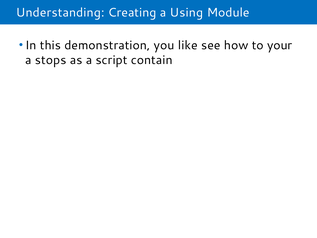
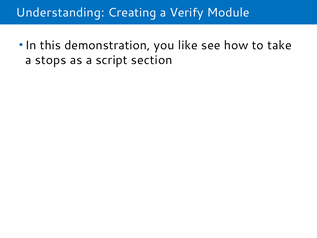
Using: Using -> Verify (187, 13)
your: your -> take (280, 45)
contain: contain -> section (152, 60)
